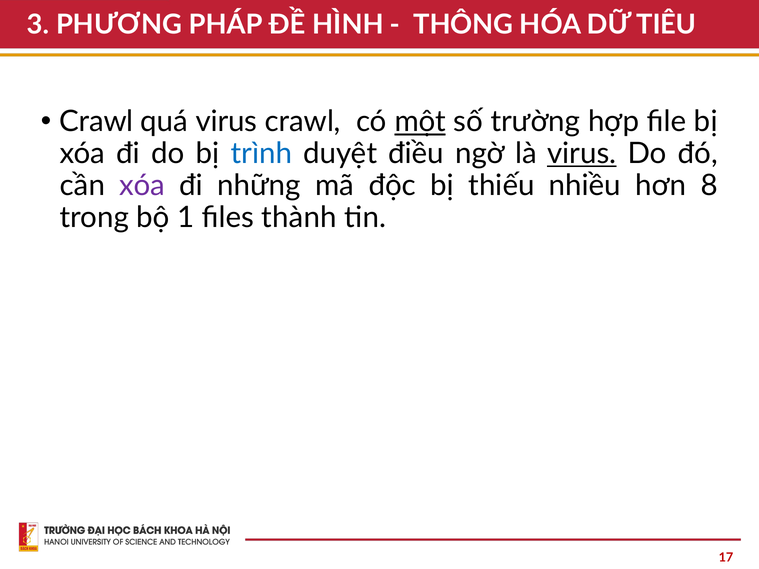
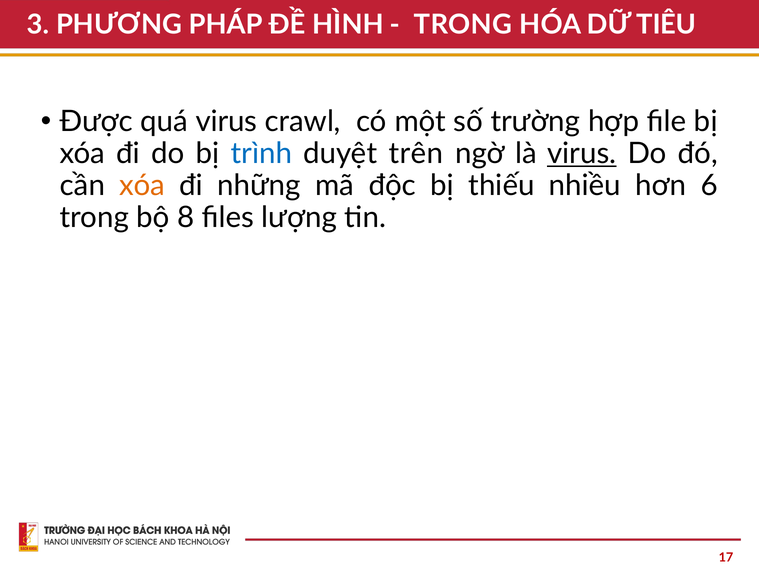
THÔNG: THÔNG -> TRONG (463, 25)
Crawl: Crawl -> Được (96, 122)
một underline: present -> none (420, 122)
điều: điều -> trên (416, 154)
xóa colour: purple -> orange (142, 186)
8: 8 -> 6 (709, 186)
1: 1 -> 8 (186, 217)
thành: thành -> lượng (299, 217)
